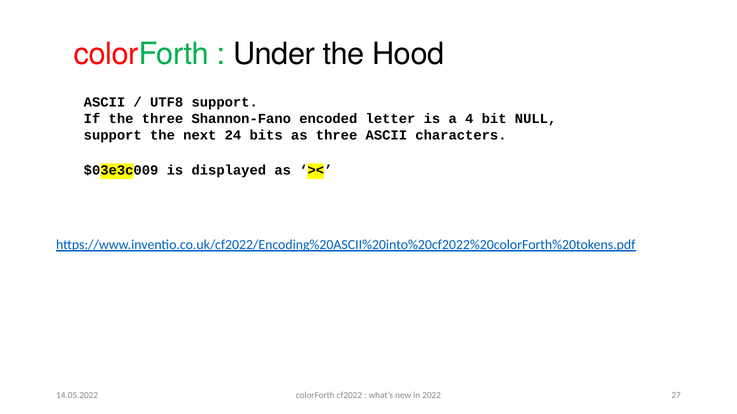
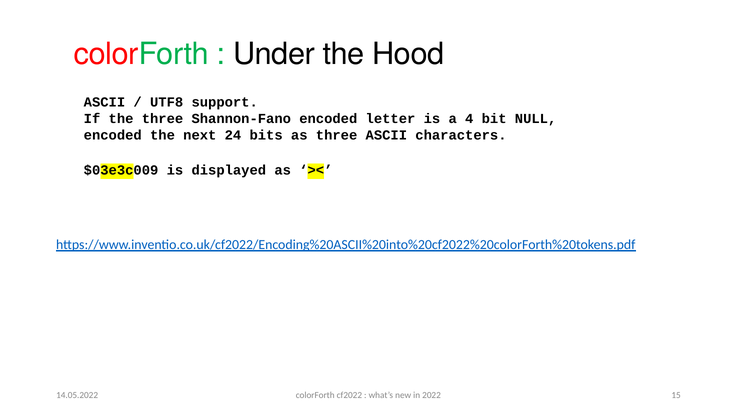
support: support -> encoded (113, 135)
27: 27 -> 15 (676, 396)
